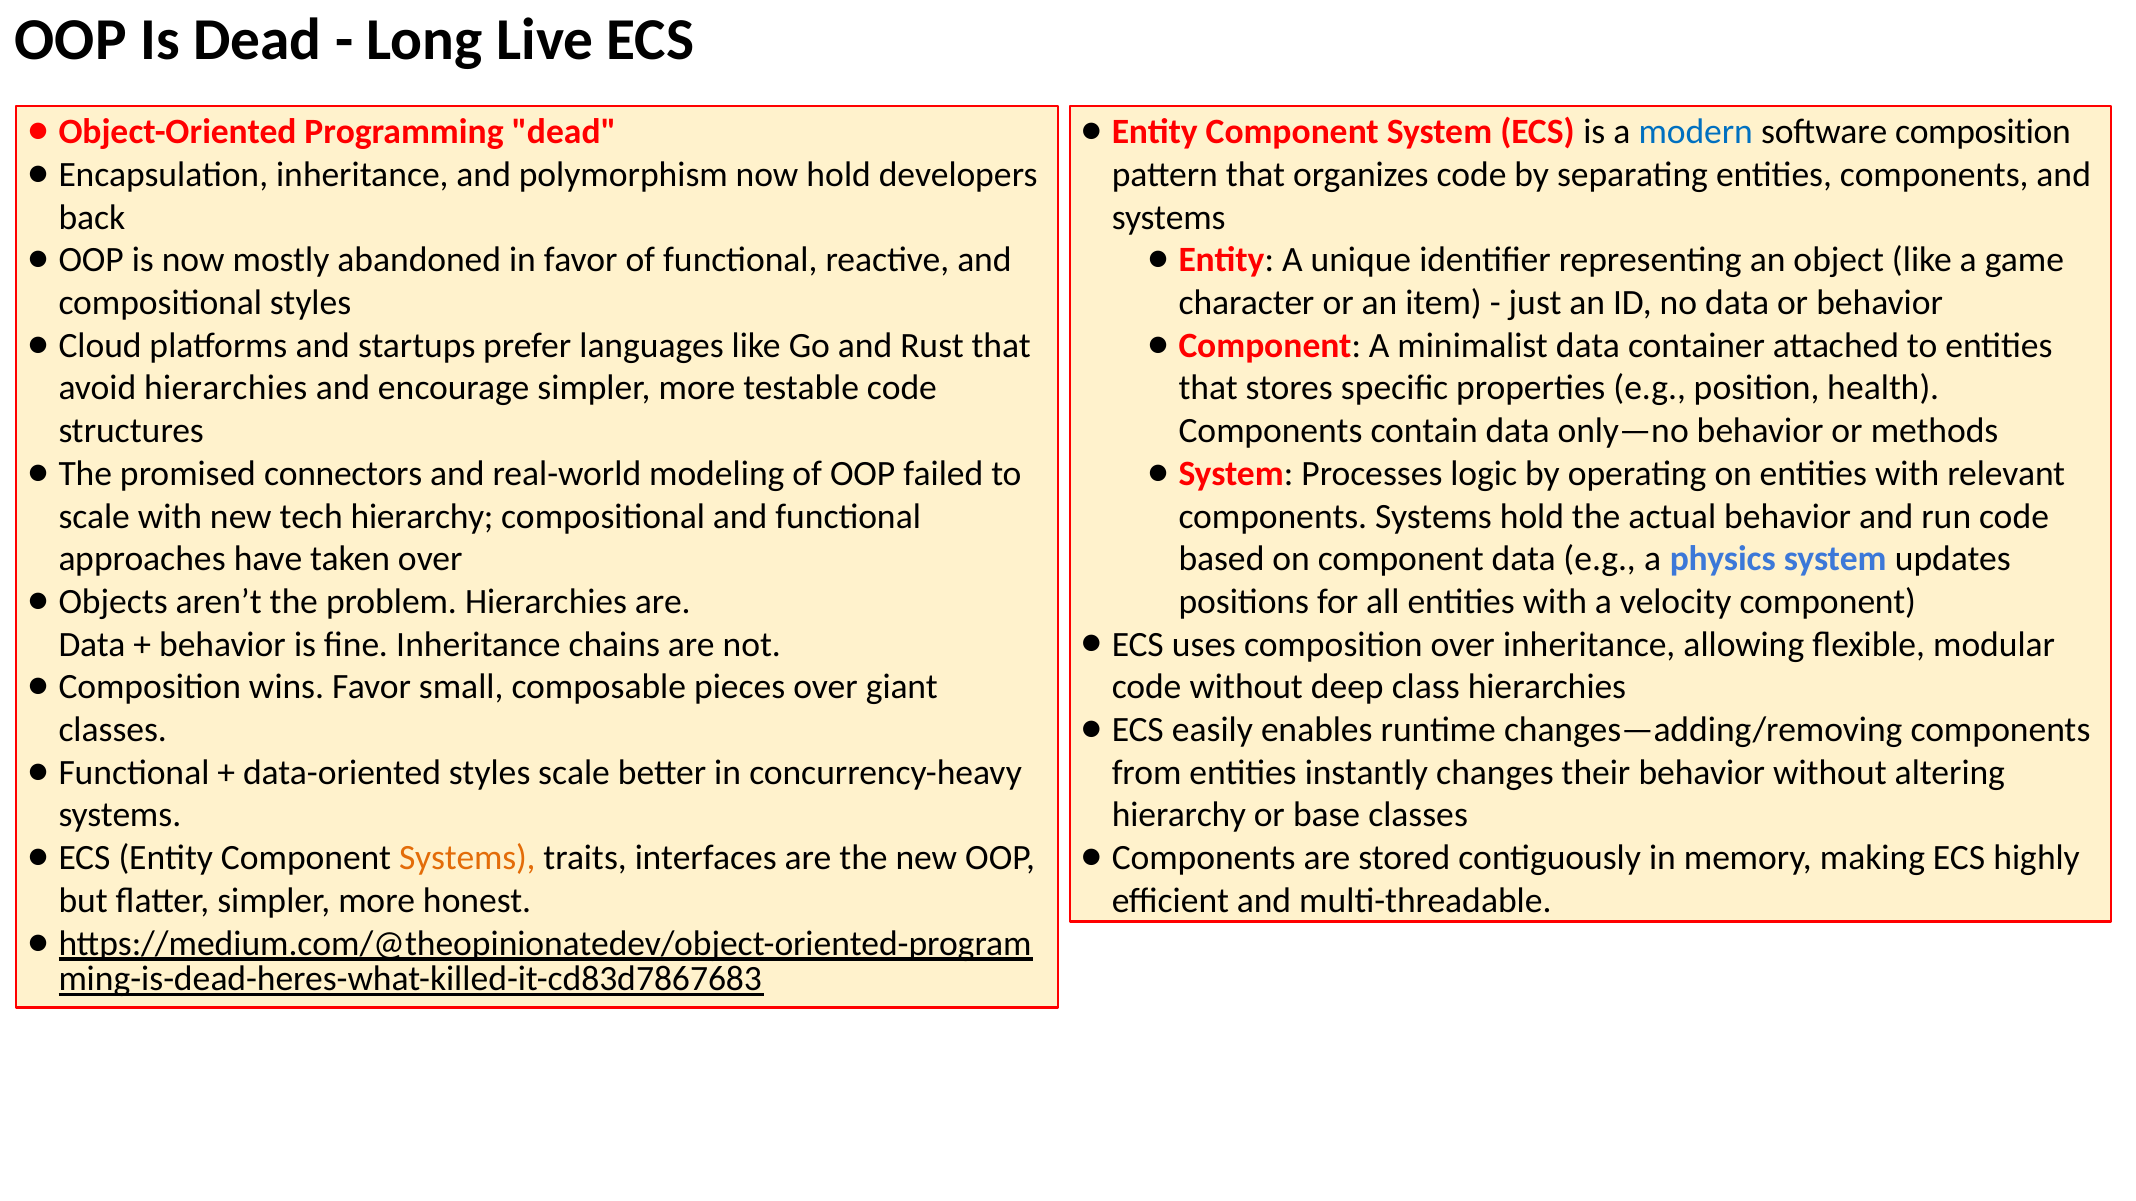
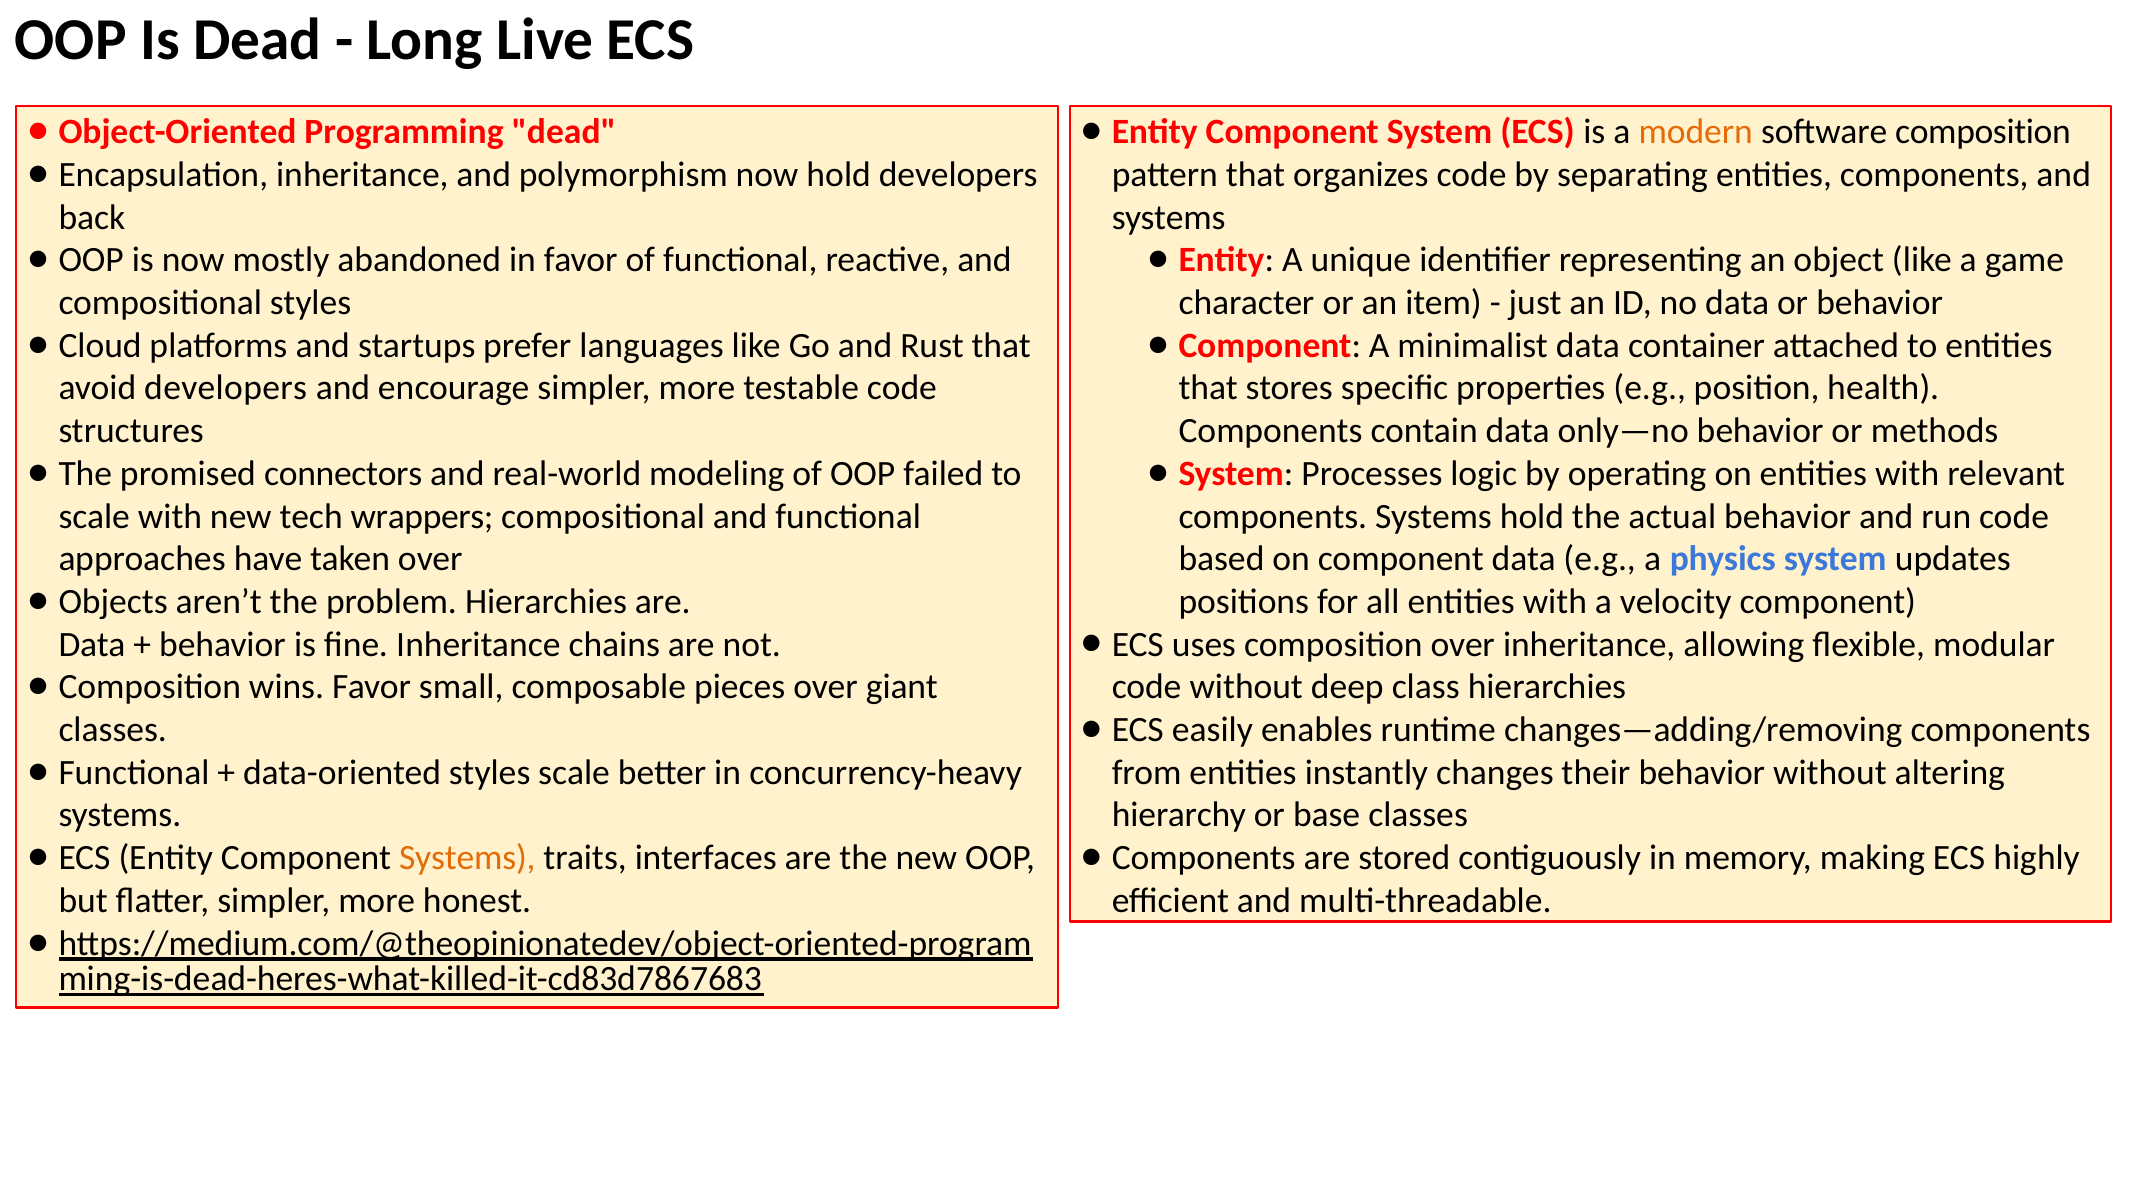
modern colour: blue -> orange (1696, 132)
avoid hierarchies: hierarchies -> developers (226, 388)
tech hierarchy: hierarchy -> wrappers (422, 517)
